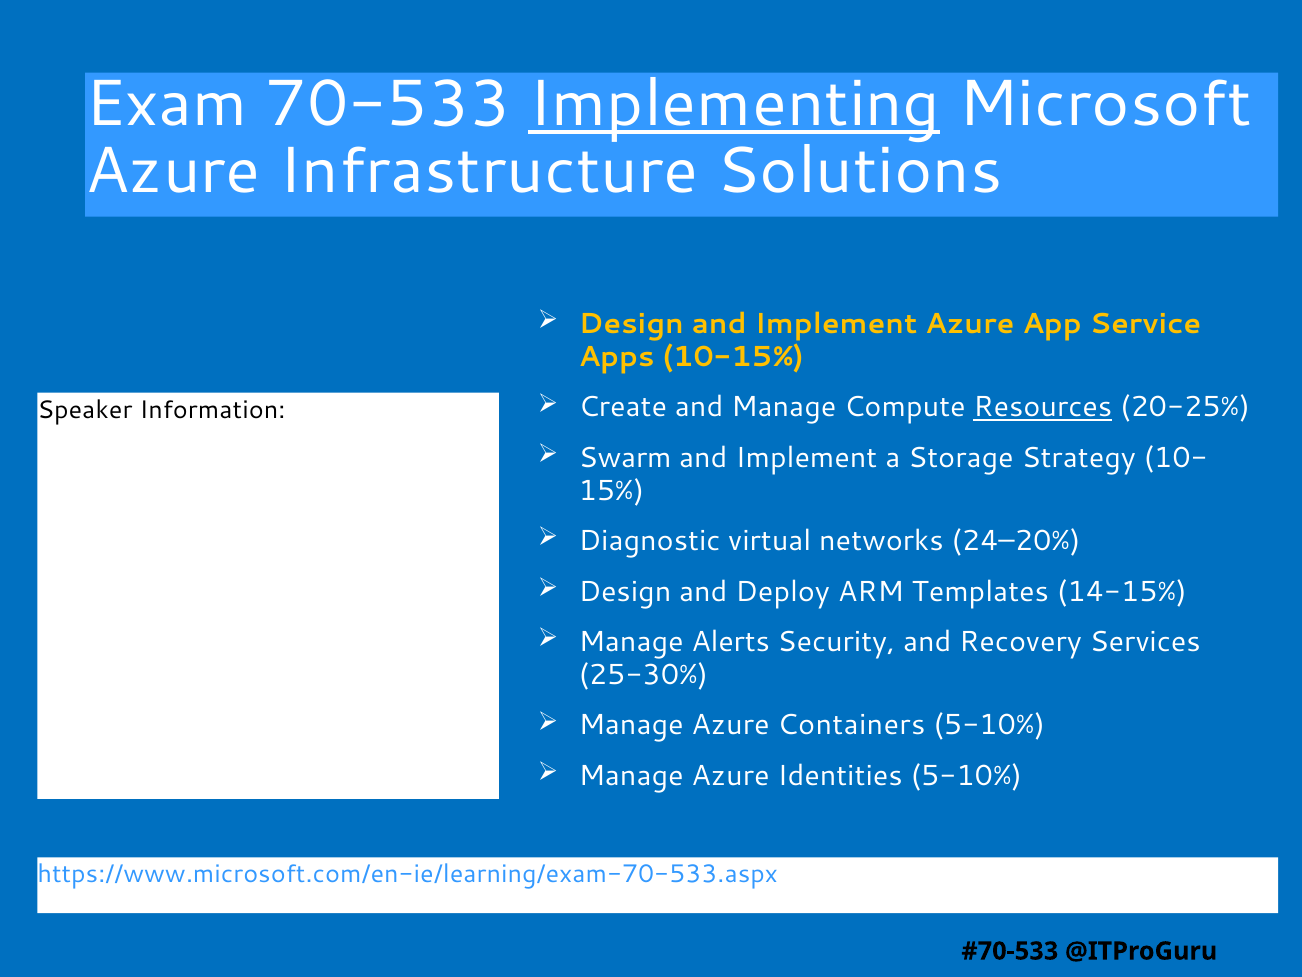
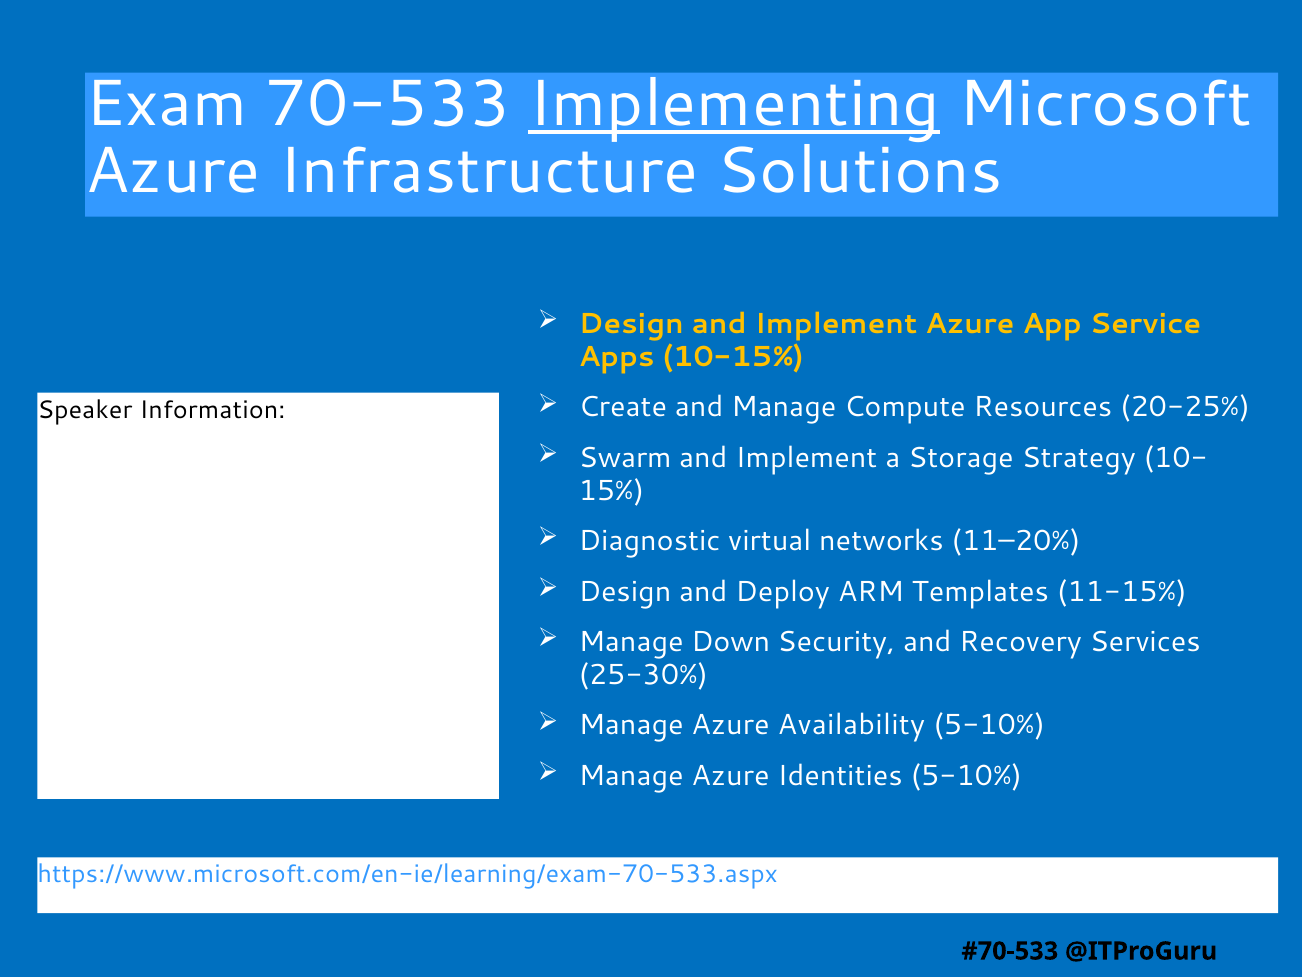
Resources underline: present -> none (1043, 407)
24–20%: 24–20% -> 11–20% (1016, 541)
14-15%: 14-15% -> 11-15% (1122, 591)
Alerts: Alerts -> Down (731, 642)
Containers: Containers -> Availability (851, 725)
